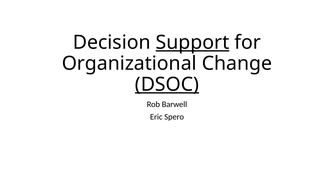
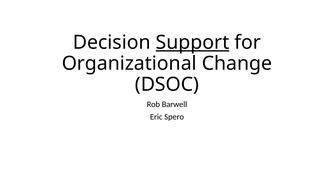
DSOC underline: present -> none (167, 84)
